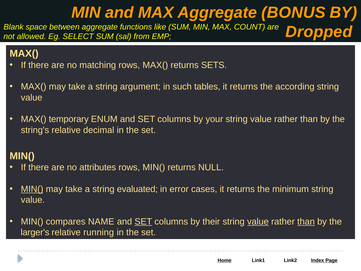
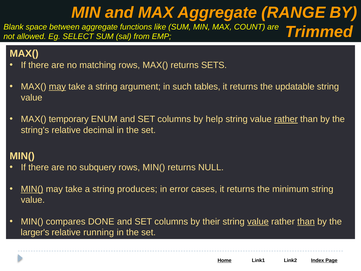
BONUS: BONUS -> RANGE (293, 13)
Dropped: Dropped -> Trimmed (319, 32)
may underline: none -> present (57, 87)
according: according -> updatable (295, 87)
your: your -> help (214, 119)
rather underline: none -> present (286, 119)
attributes: attributes -> subquery (98, 167)
evaluated: evaluated -> produces (137, 189)
NAME: NAME -> DONE (101, 221)
SET underline: present -> none (143, 221)
